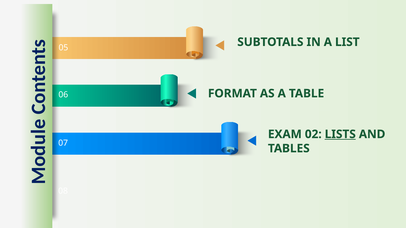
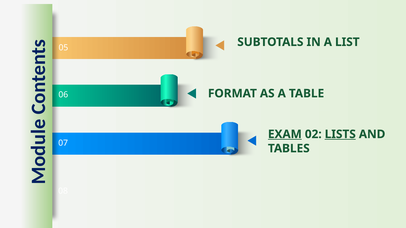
EXAM underline: none -> present (285, 134)
